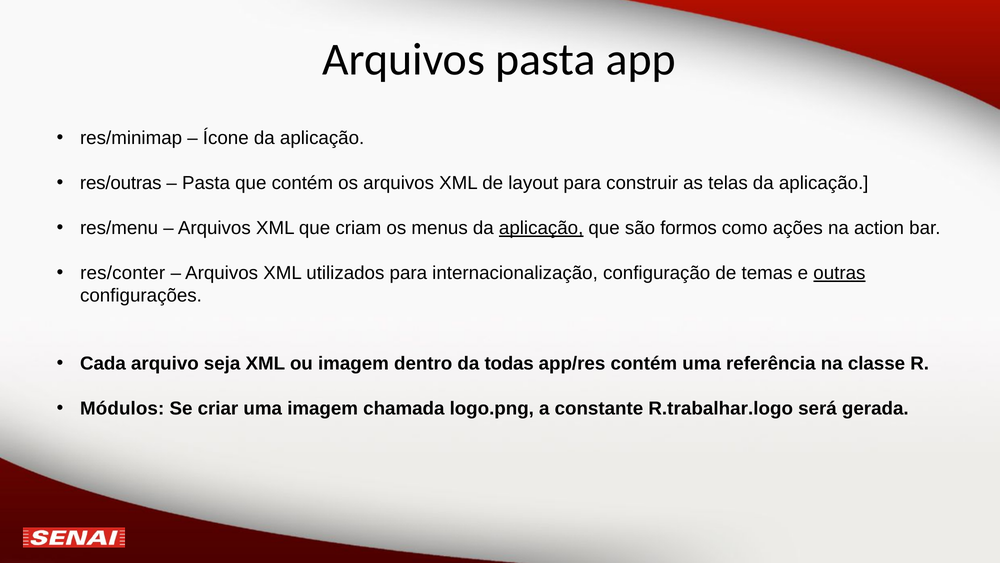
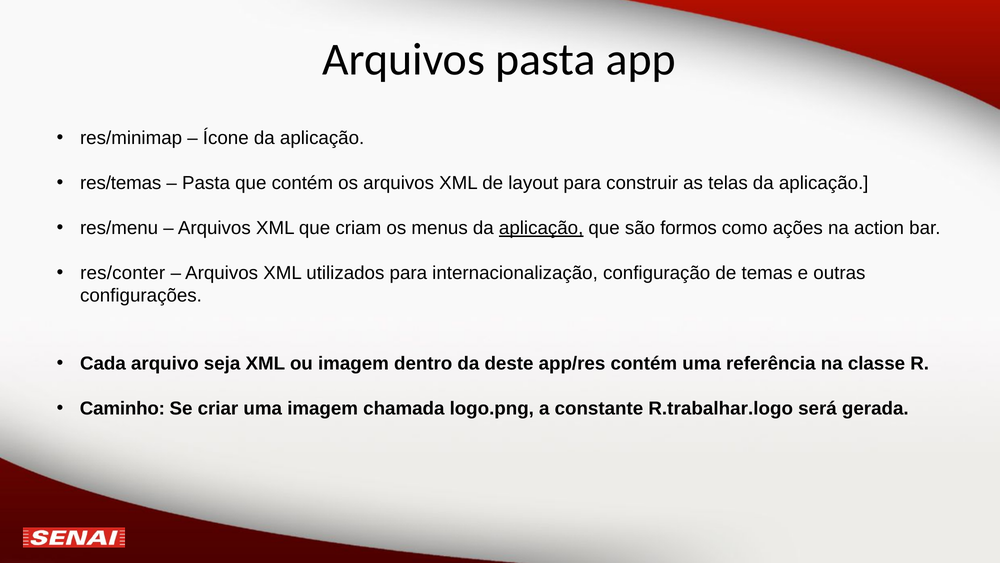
res/outras: res/outras -> res/temas (121, 183)
outras underline: present -> none (839, 273)
todas: todas -> deste (509, 363)
Módulos: Módulos -> Caminho (122, 408)
